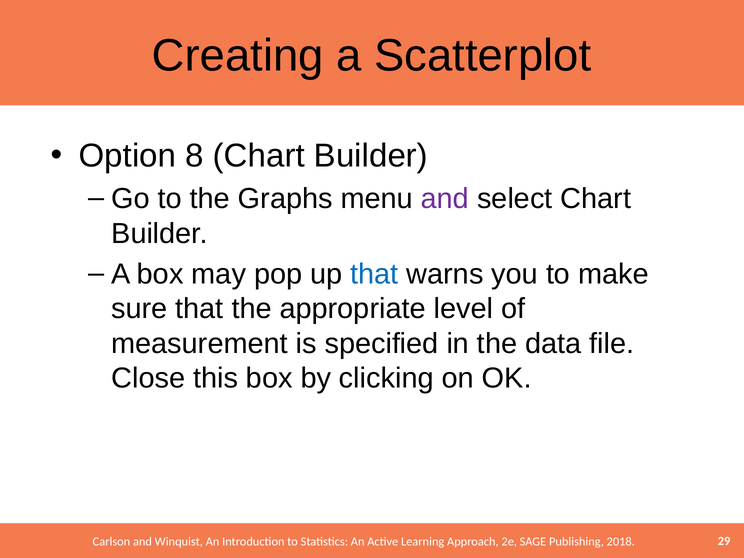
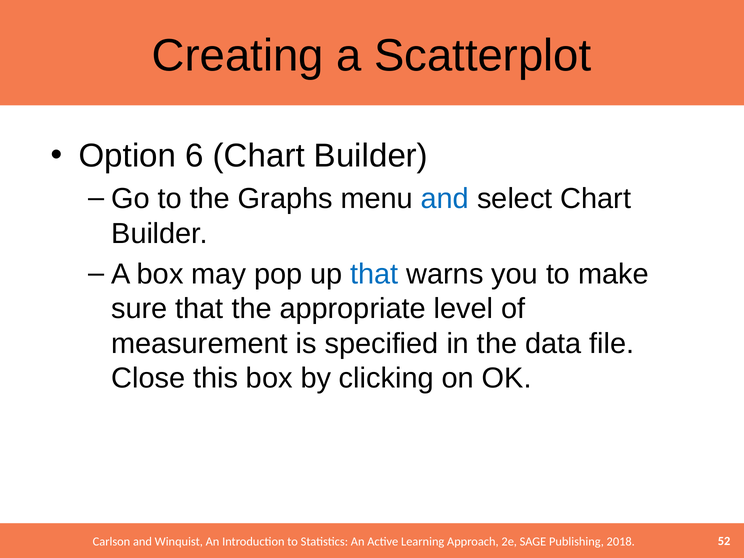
8: 8 -> 6 (195, 156)
and colour: purple -> blue (445, 199)
29: 29 -> 52 (724, 541)
